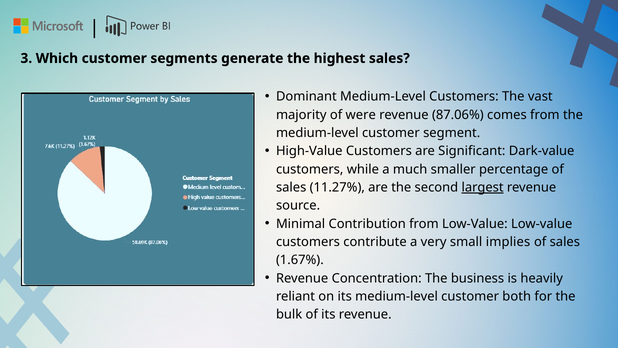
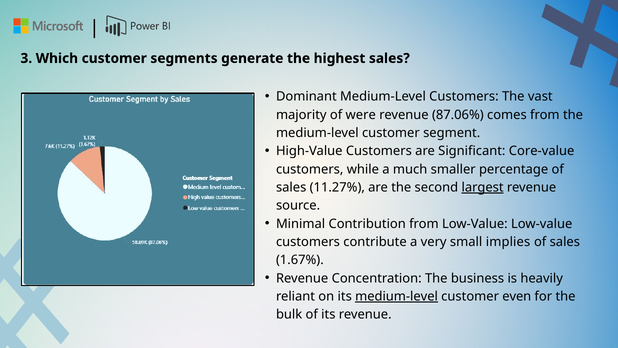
Dark-value: Dark-value -> Core-value (542, 151)
medium-level underline: none -> present (397, 296)
both: both -> even (517, 296)
